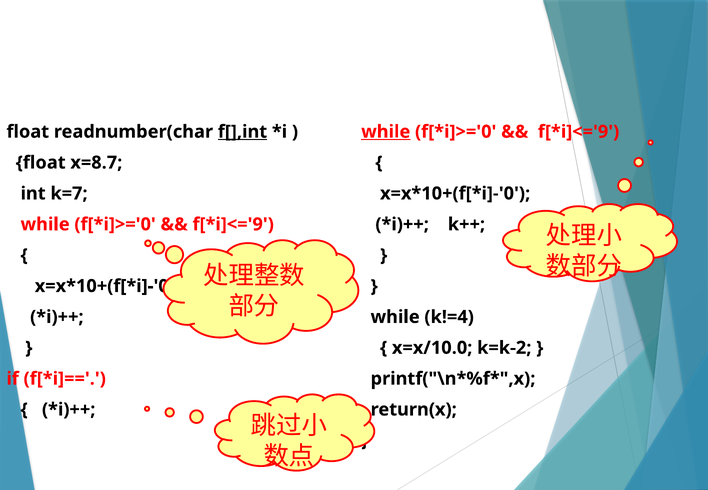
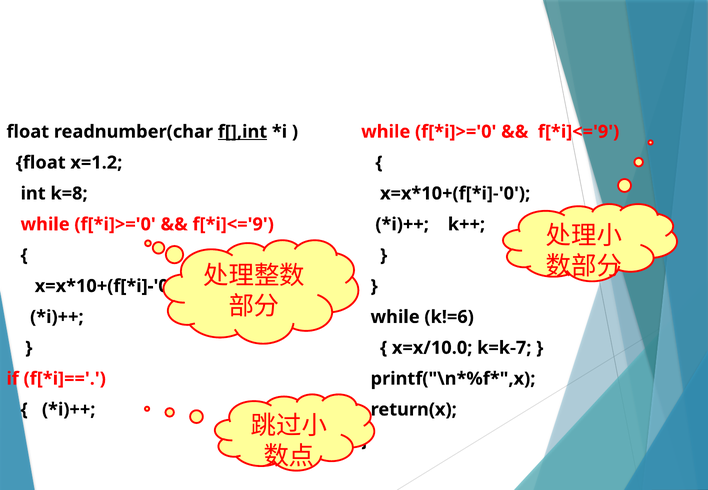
while underline: present -> none (386, 132)
x=8.7: x=8.7 -> x=1.2 (96, 163)
k=7: k=7 -> k=8 (69, 194)
k!=4: k!=4 -> k!=6 (449, 317)
k=k-2: k=k-2 -> k=k-7 (504, 348)
